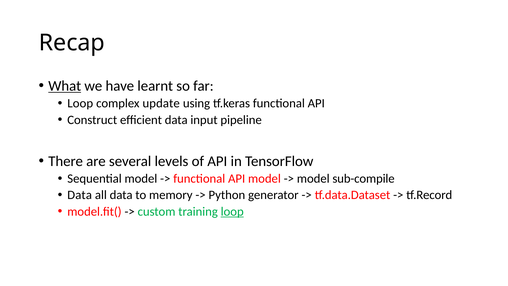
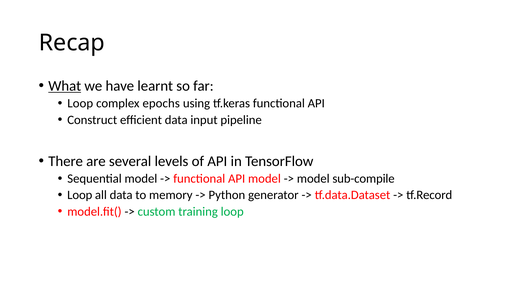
update: update -> epochs (161, 103)
Data: Data -> Loop (80, 195)
loop underline: present -> none (232, 211)
